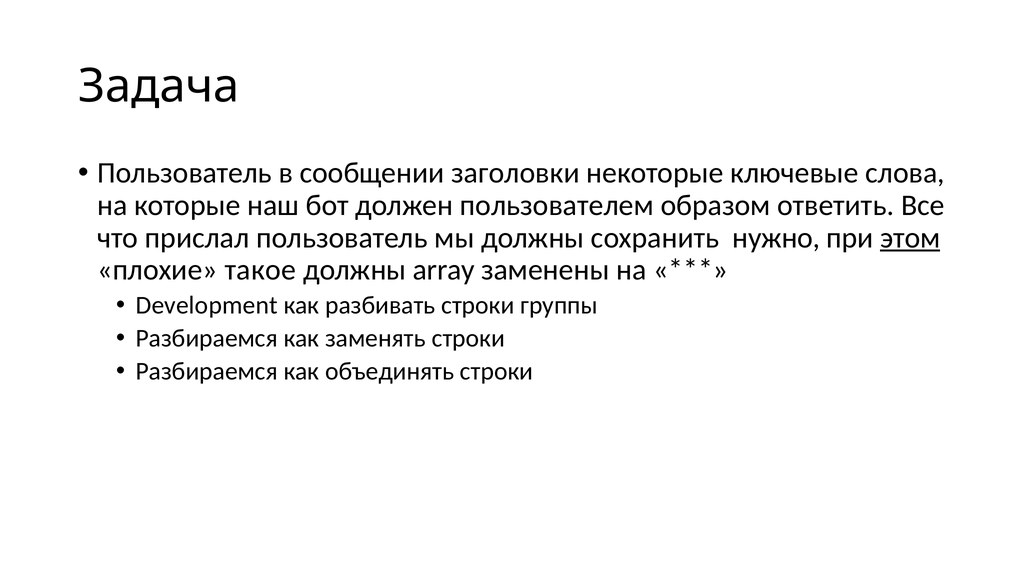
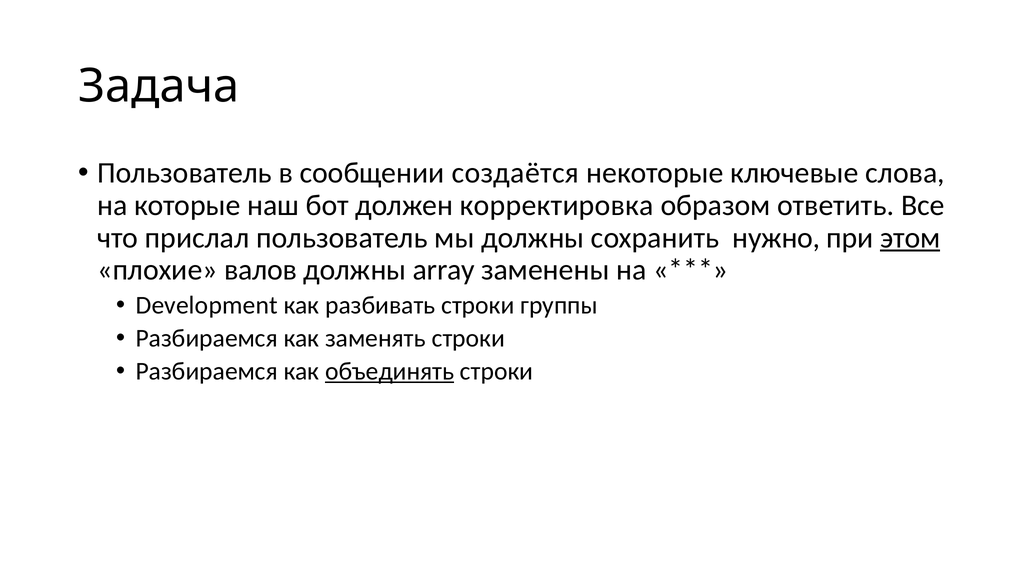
заголовки: заголовки -> создаётся (515, 173)
пользователем: пользователем -> корректировка (557, 205)
такое: такое -> валов (261, 270)
объединять underline: none -> present (390, 371)
